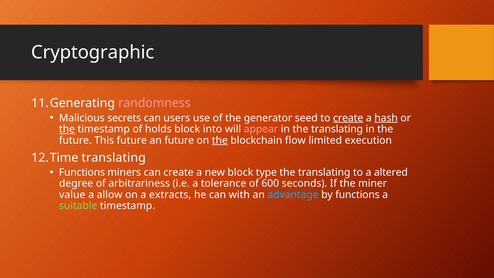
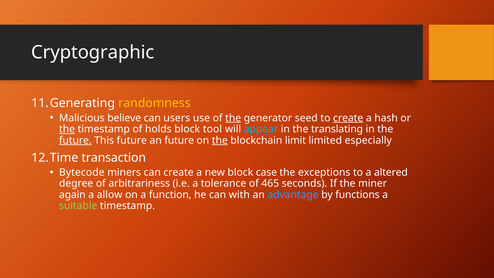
randomness colour: pink -> yellow (154, 103)
secrets: secrets -> believe (124, 118)
the underline: none -> present (233, 118)
hash underline: present -> none (386, 118)
into: into -> tool (212, 129)
appear colour: pink -> light blue (261, 129)
future underline: none -> present (75, 140)
flow: flow -> limit (295, 140)
execution: execution -> especially (368, 140)
translating: translating -> transaction (114, 158)
Functions: Functions -> Bytecode (82, 172)
type: type -> case (266, 172)
translating: translating -> exceptions (324, 172)
600: 600 -> 465 (270, 184)
value: value -> again (72, 195)
extracts: extracts -> function (170, 195)
